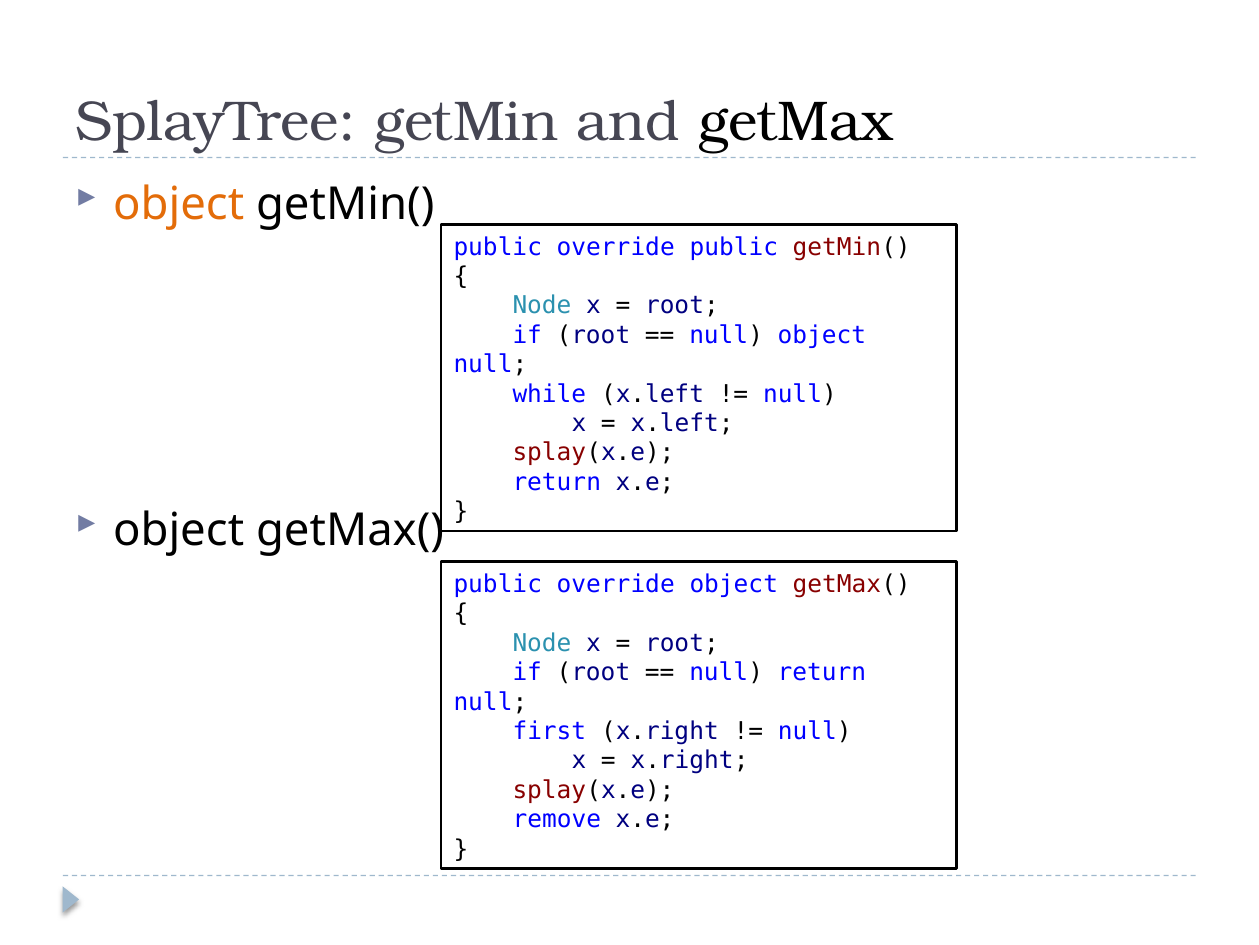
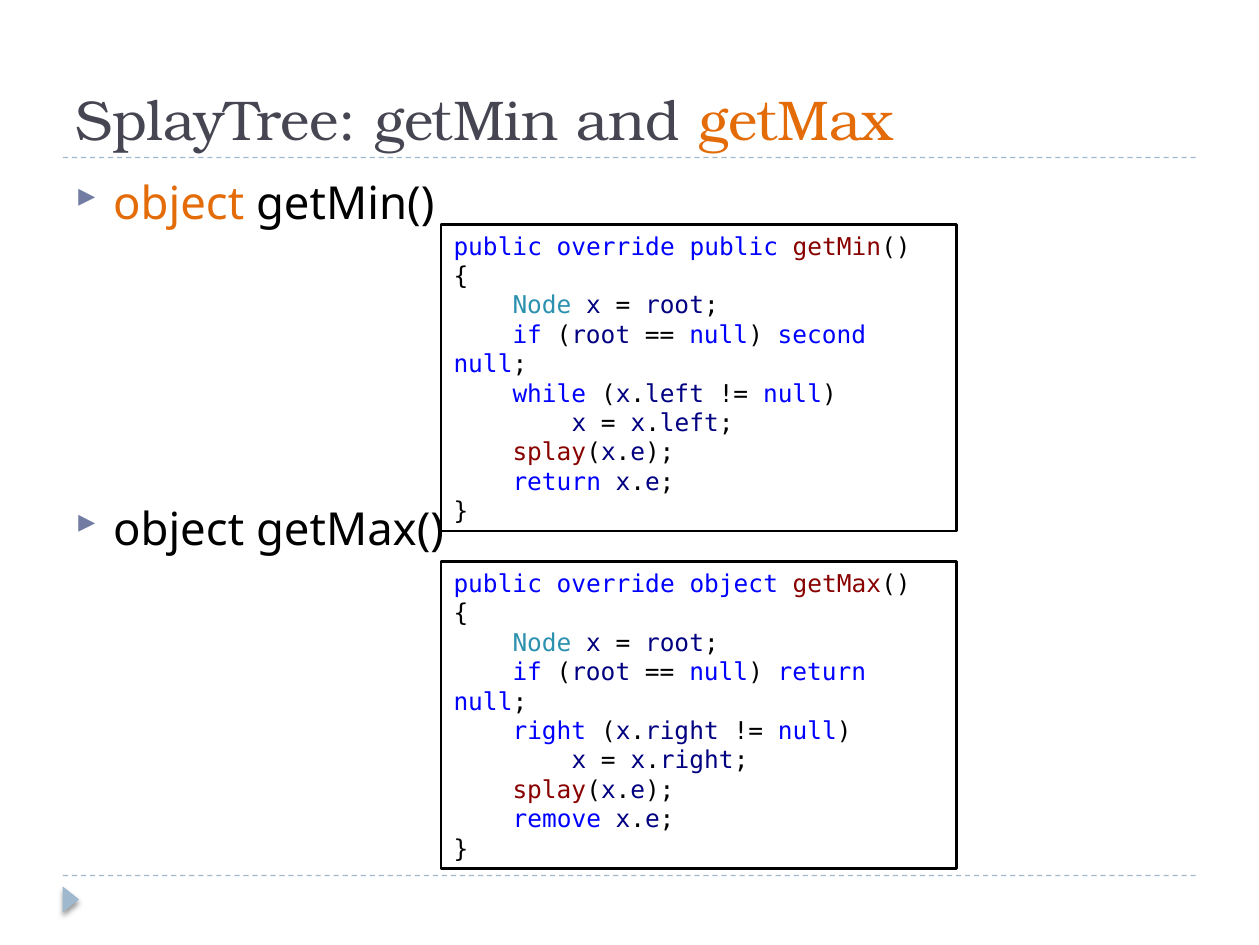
getMax colour: black -> orange (795, 121)
null object: object -> second (822, 335)
first: first -> right (549, 731)
